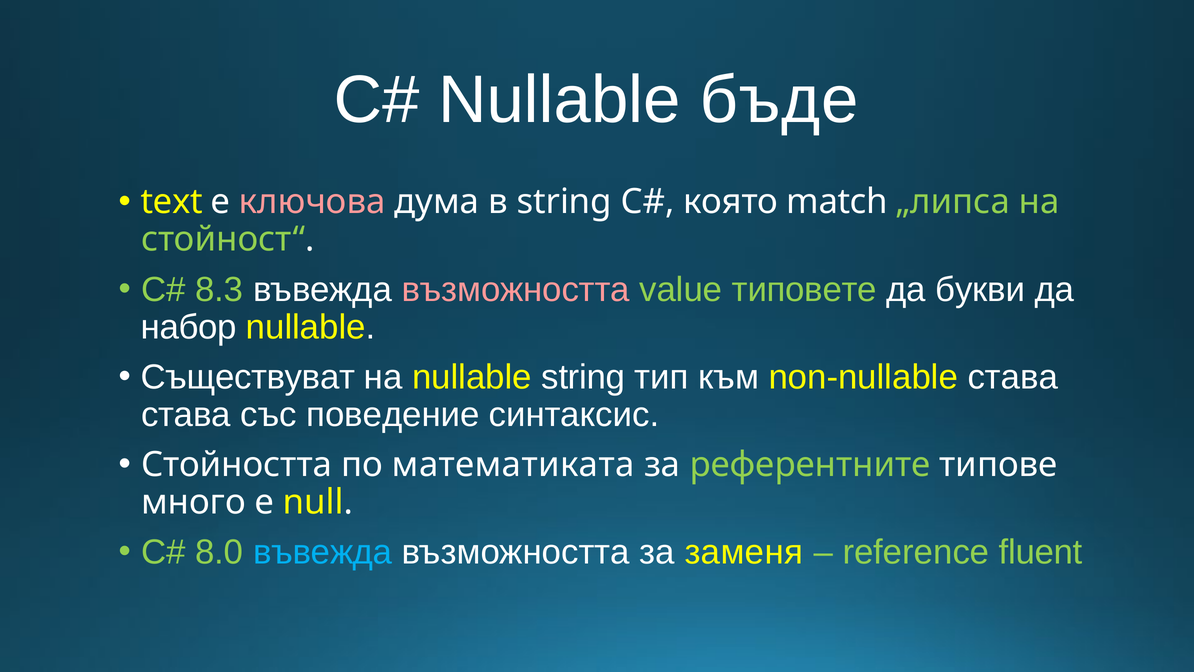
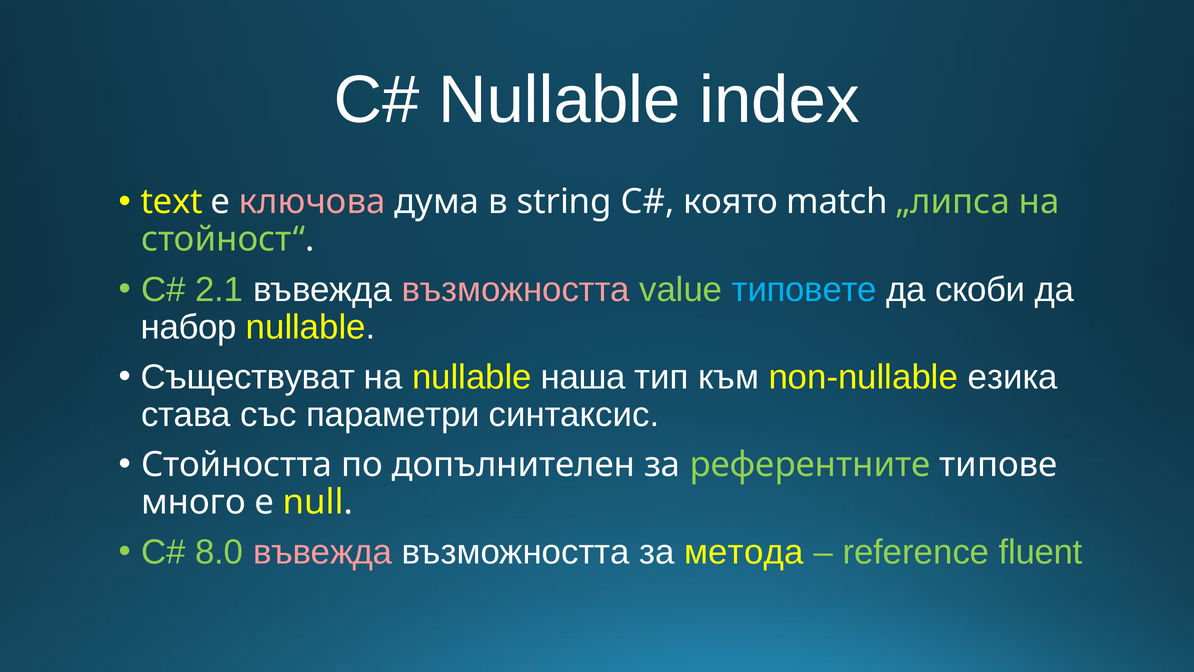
бъде: бъде -> index (779, 100)
8.3: 8.3 -> 2.1 (219, 289)
типовете colour: light green -> light blue (804, 289)
букви: букви -> скоби (980, 289)
nullable string: string -> наша (583, 377)
non-nullable става: става -> езика (1013, 377)
поведение: поведение -> параметри (393, 414)
математиката: математиката -> допълнителен (513, 464)
въвежда colour: light blue -> pink (323, 552)
заменя: заменя -> метода (744, 552)
